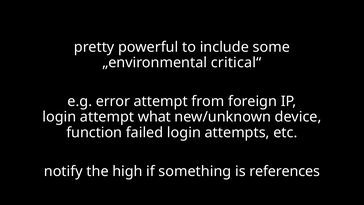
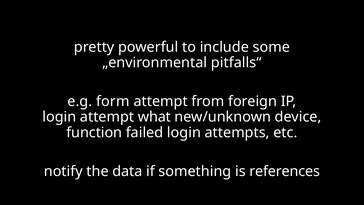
critical“: critical“ -> pitfalls“ (236, 63)
error: error -> form (113, 101)
high: high -> data (127, 171)
